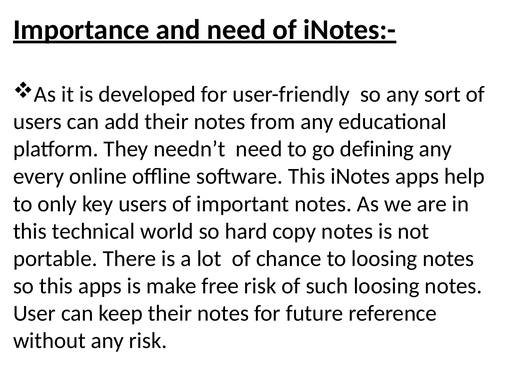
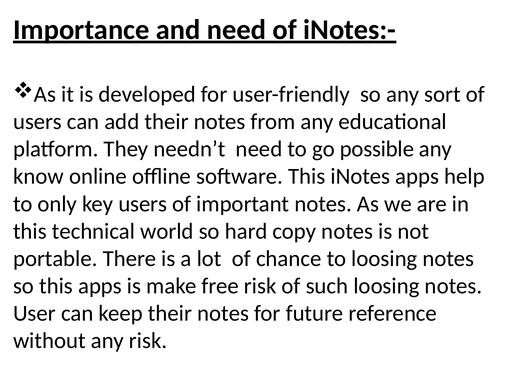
defining: defining -> possible (377, 149)
every: every -> know (38, 176)
